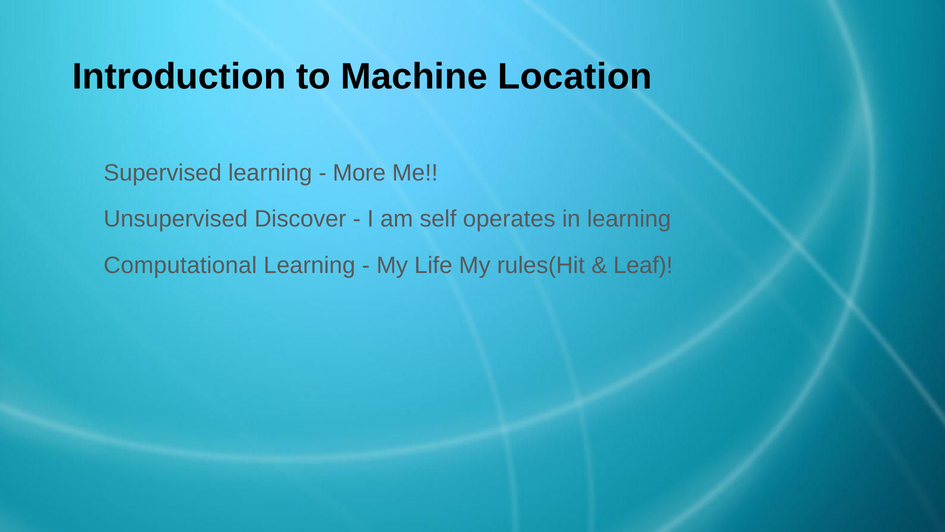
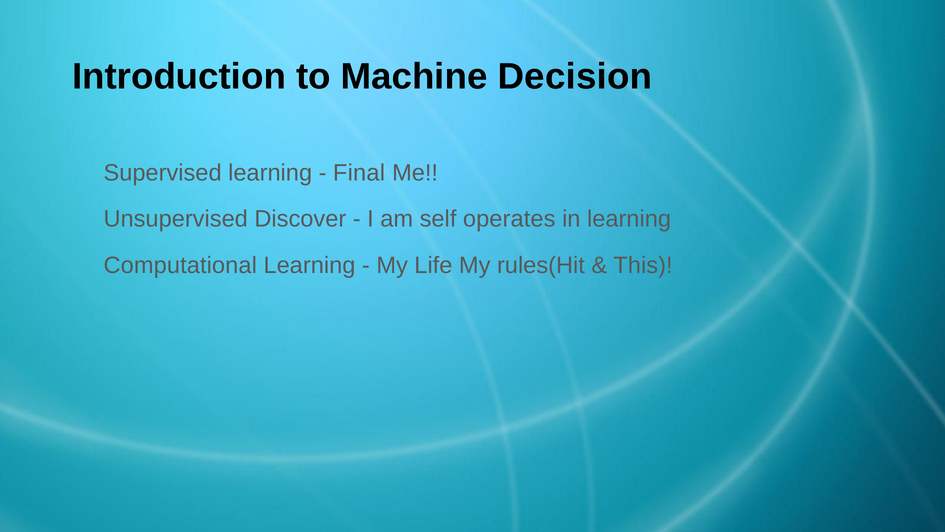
Location: Location -> Decision (575, 77)
More: More -> Final (359, 173)
Leaf: Leaf -> This (643, 265)
